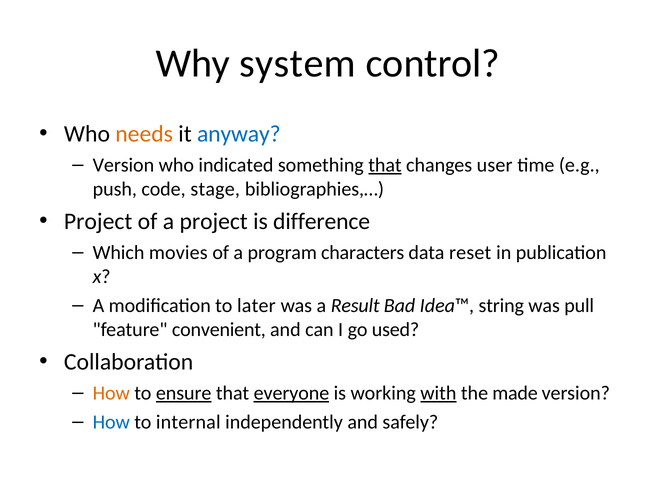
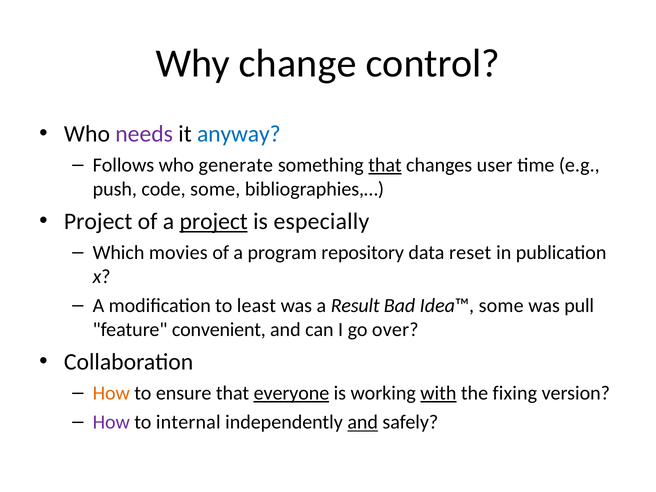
system: system -> change (298, 64)
needs colour: orange -> purple (144, 134)
Version: Version -> Follows (123, 165)
indicated: indicated -> generate (236, 165)
code stage: stage -> some (215, 189)
project underline: none -> present (214, 221)
difference: difference -> especially (321, 221)
characters: characters -> repository (363, 252)
later: later -> least (256, 306)
Idea™ string: string -> some (501, 306)
used: used -> over (395, 330)
ensure underline: present -> none (184, 393)
made: made -> fixing (515, 393)
How colour: blue -> purple (111, 422)
and underline: none -> present (363, 422)
